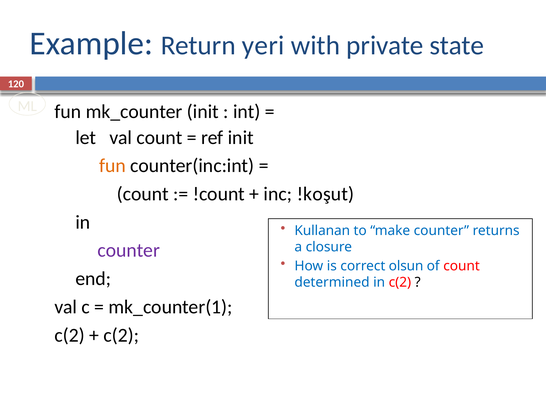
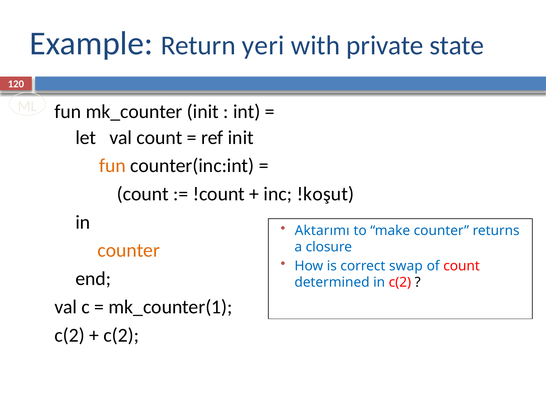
Kullanan: Kullanan -> Aktarımı (322, 230)
counter colour: purple -> orange (129, 250)
olsun: olsun -> swap (406, 266)
